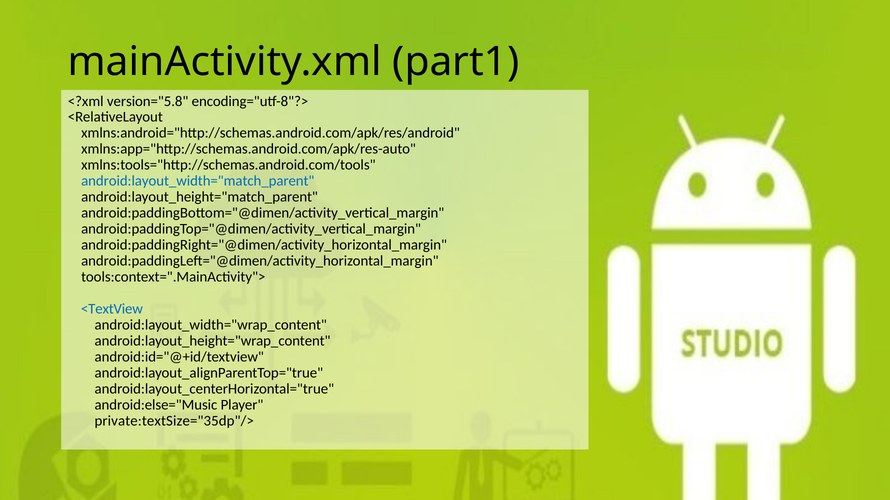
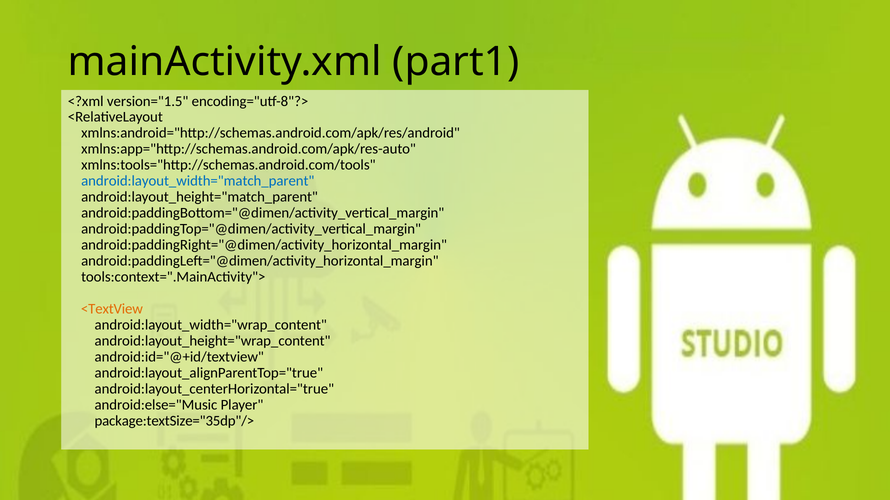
version="5.8: version="5.8 -> version="1.5 (148, 101)
<TextView colour: blue -> orange (112, 309)
private:textSize="35dp"/>: private:textSize="35dp"/> -> package:textSize="35dp"/> (174, 421)
